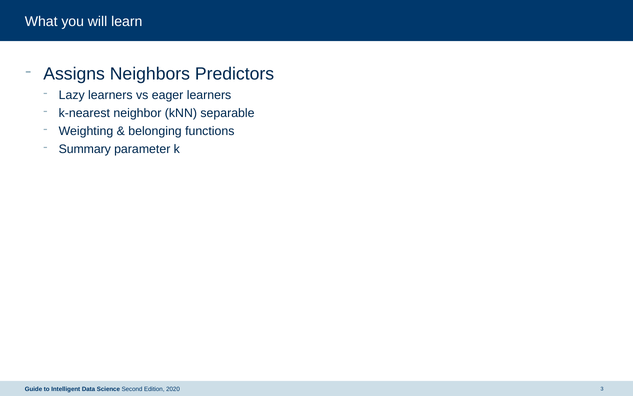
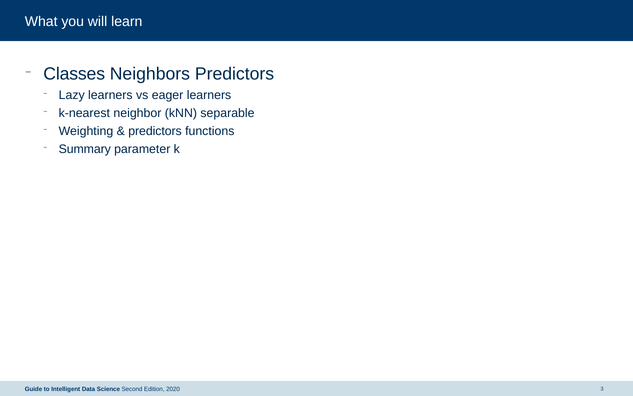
Assigns: Assigns -> Classes (74, 74)
belonging: belonging -> predictors (155, 131)
